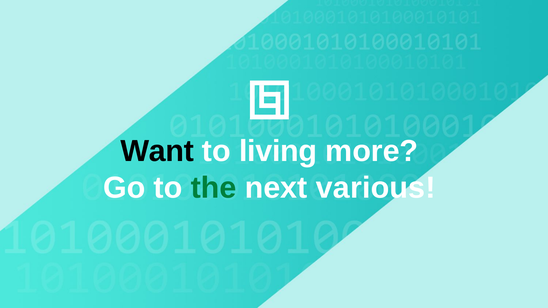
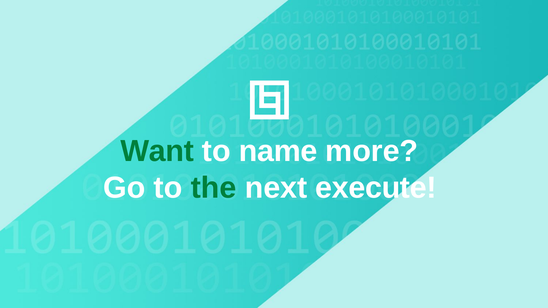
Want colour: black -> green (157, 151)
living: living -> name (278, 151)
various: various -> execute (376, 188)
